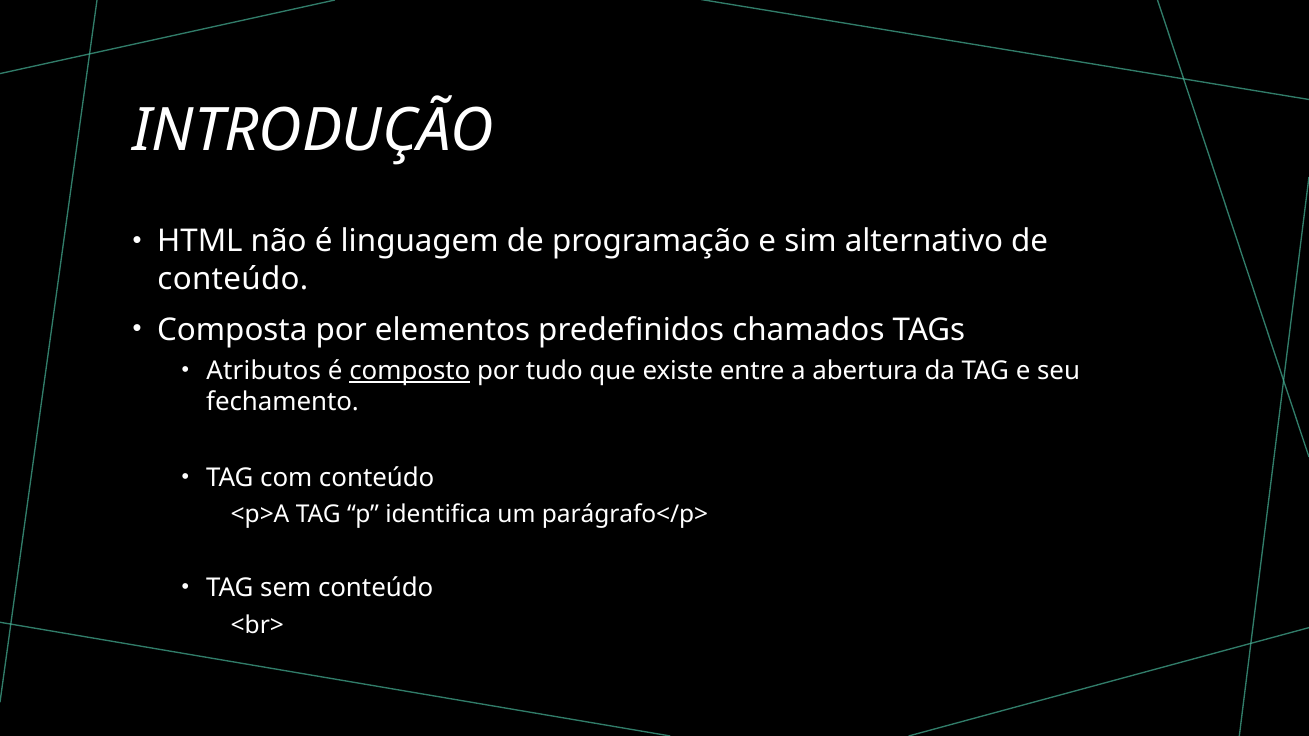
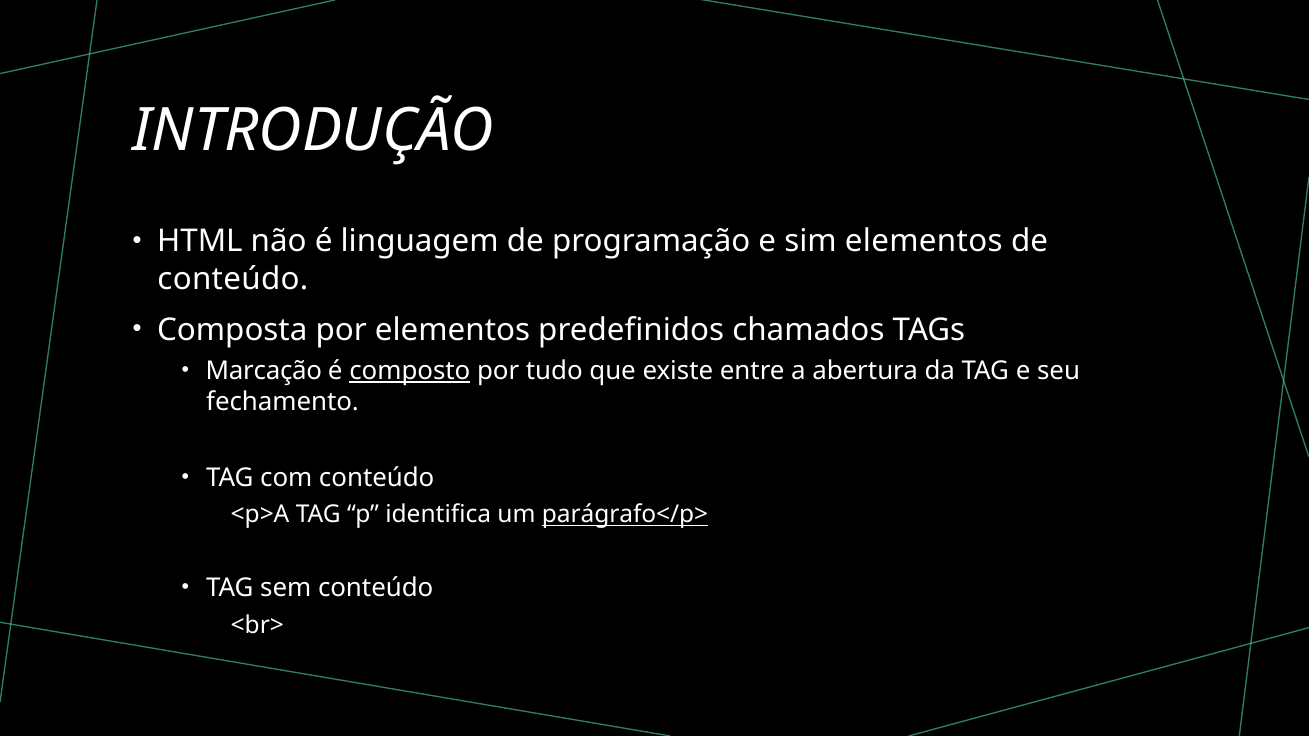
sim alternativo: alternativo -> elementos (924, 242)
Atributos: Atributos -> Marcação (264, 371)
parágrafo</p> underline: none -> present (625, 515)
